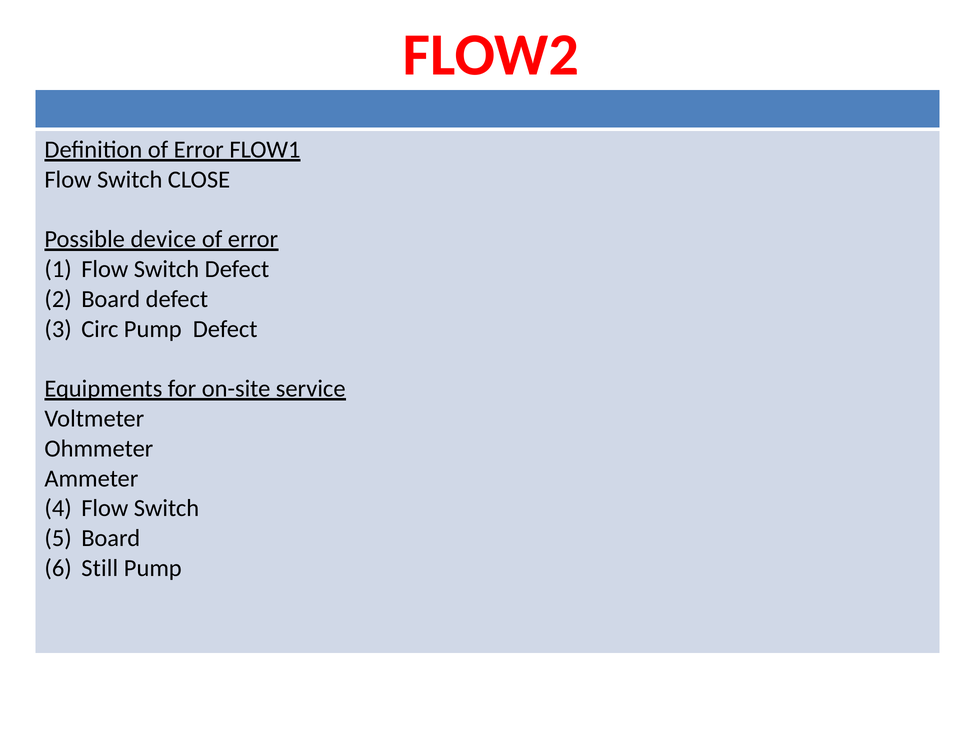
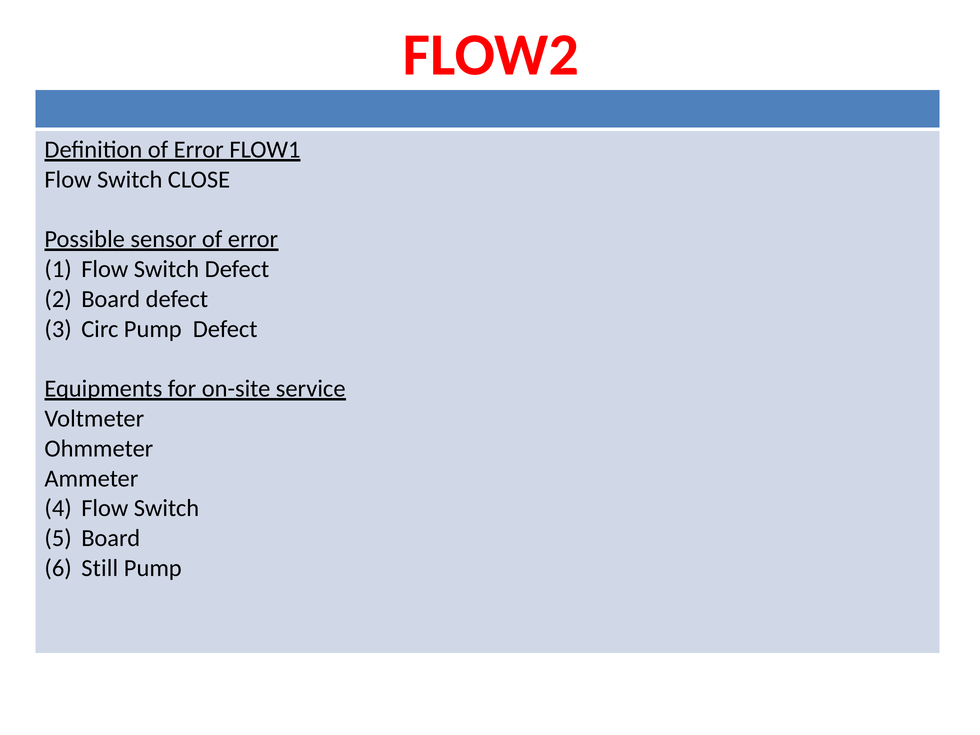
device: device -> sensor (163, 239)
